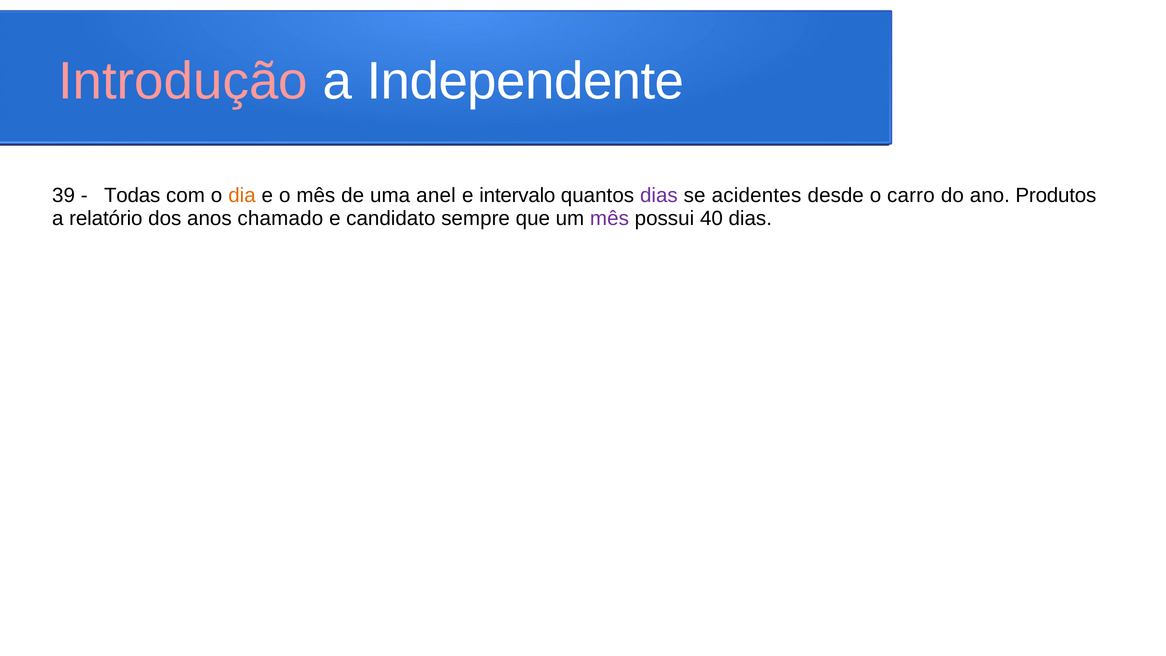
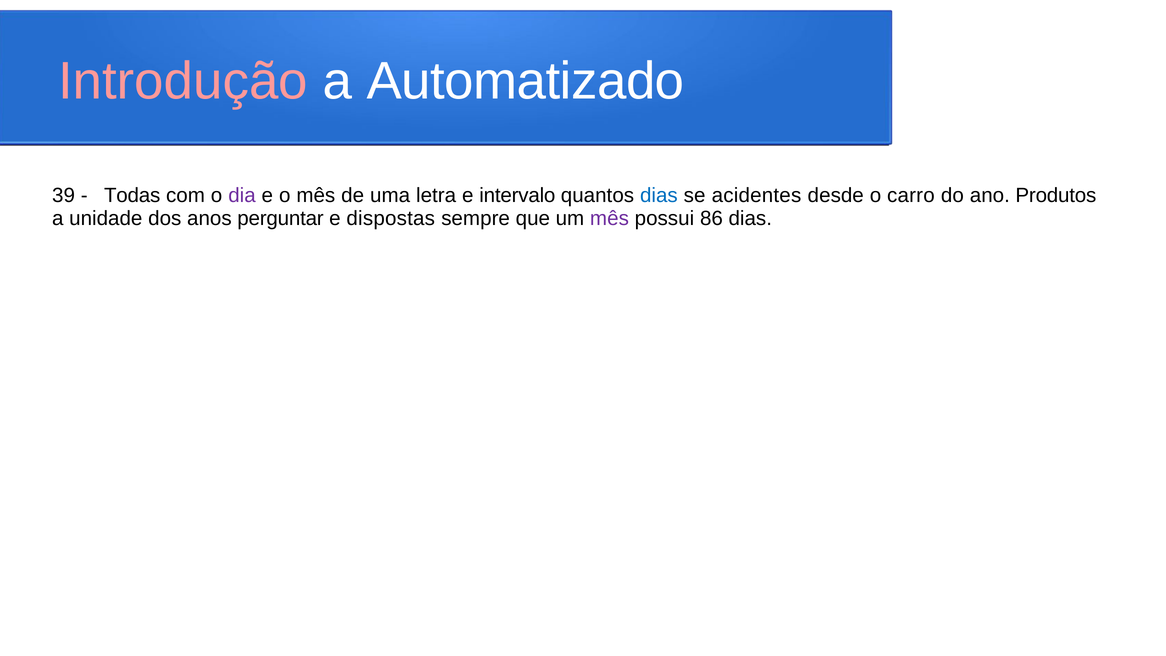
Independente: Independente -> Automatizado (525, 81)
dia colour: orange -> purple (242, 195)
anel: anel -> letra (436, 195)
dias colour: purple -> blue (659, 195)
relatório: relatório -> unidade (106, 218)
chamado: chamado -> perguntar (281, 218)
candidato: candidato -> dispostas (391, 218)
40: 40 -> 86 (711, 218)
